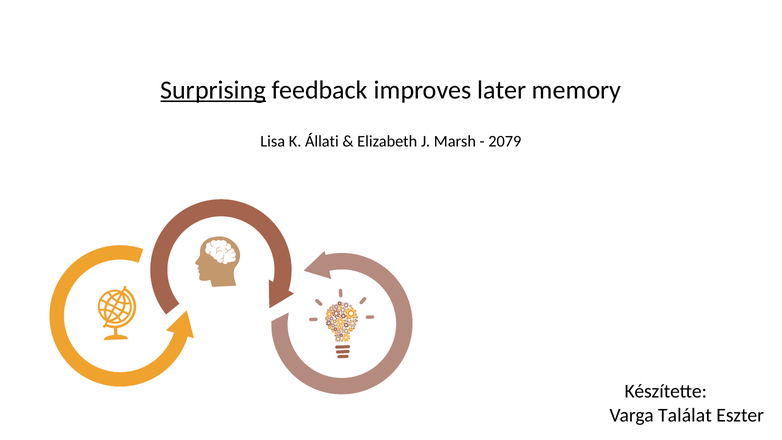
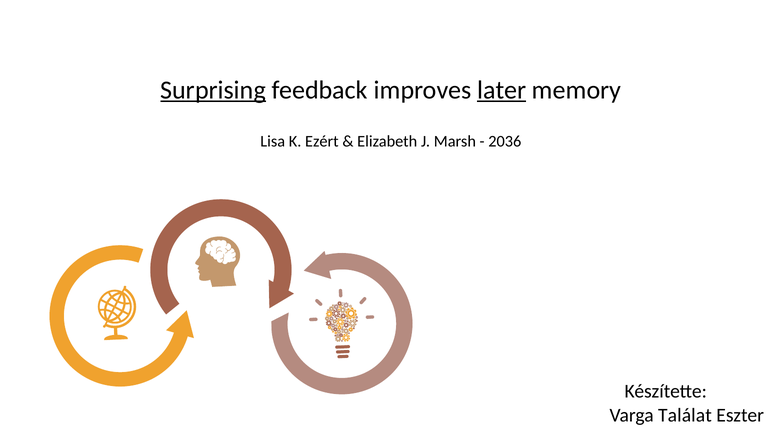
later underline: none -> present (502, 90)
Állati: Állati -> Ezért (322, 141)
2079: 2079 -> 2036 (505, 141)
